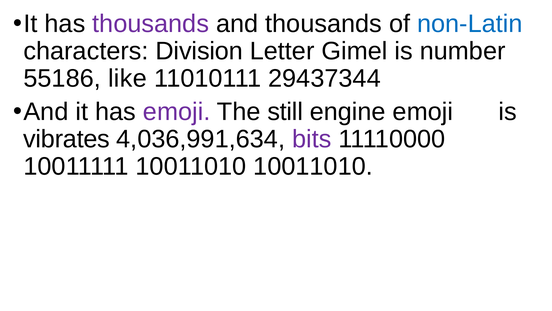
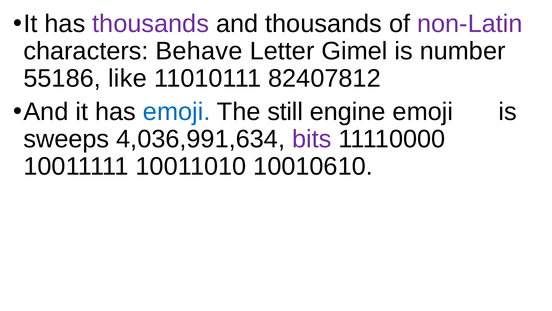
non-Latin colour: blue -> purple (470, 24)
Division: Division -> Behave (199, 51)
29437344: 29437344 -> 82407812 (324, 78)
emoji colour: purple -> blue (177, 112)
vibrates: vibrates -> sweeps (66, 139)
10011010 10011010: 10011010 -> 10010610 (313, 166)
